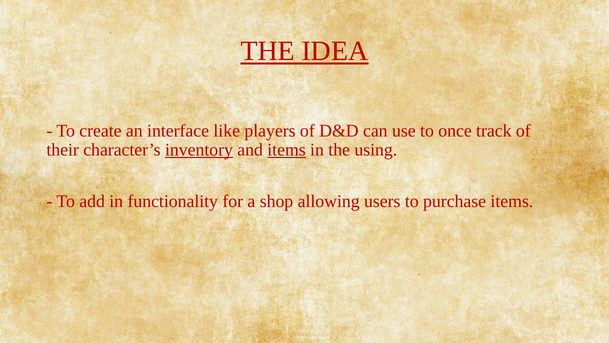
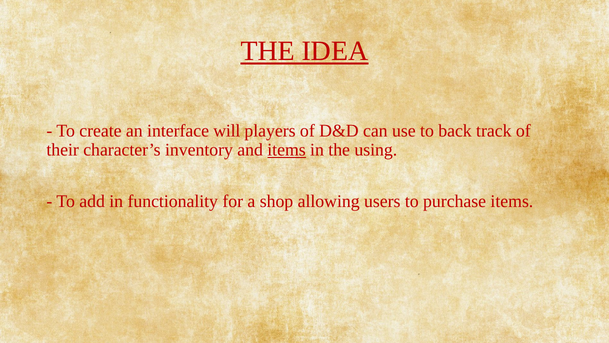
like: like -> will (227, 131)
once: once -> back (455, 131)
inventory underline: present -> none (199, 150)
